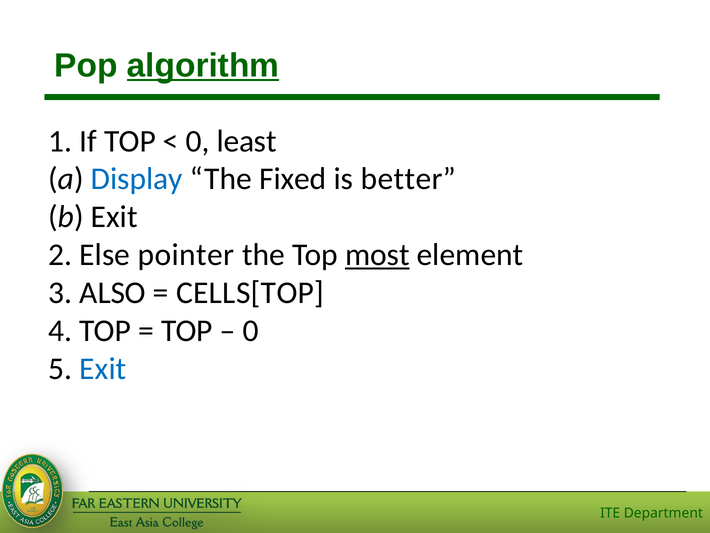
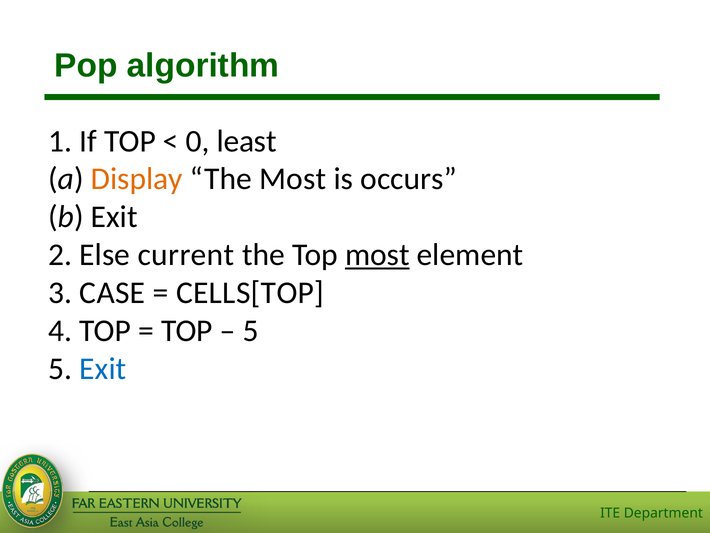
algorithm underline: present -> none (203, 66)
Display colour: blue -> orange (137, 179)
The Fixed: Fixed -> Most (293, 179)
better: better -> occurs (409, 179)
pointer: pointer -> current (186, 255)
ALSO: ALSO -> CASE (112, 293)
0: 0 -> 5 (251, 330)
